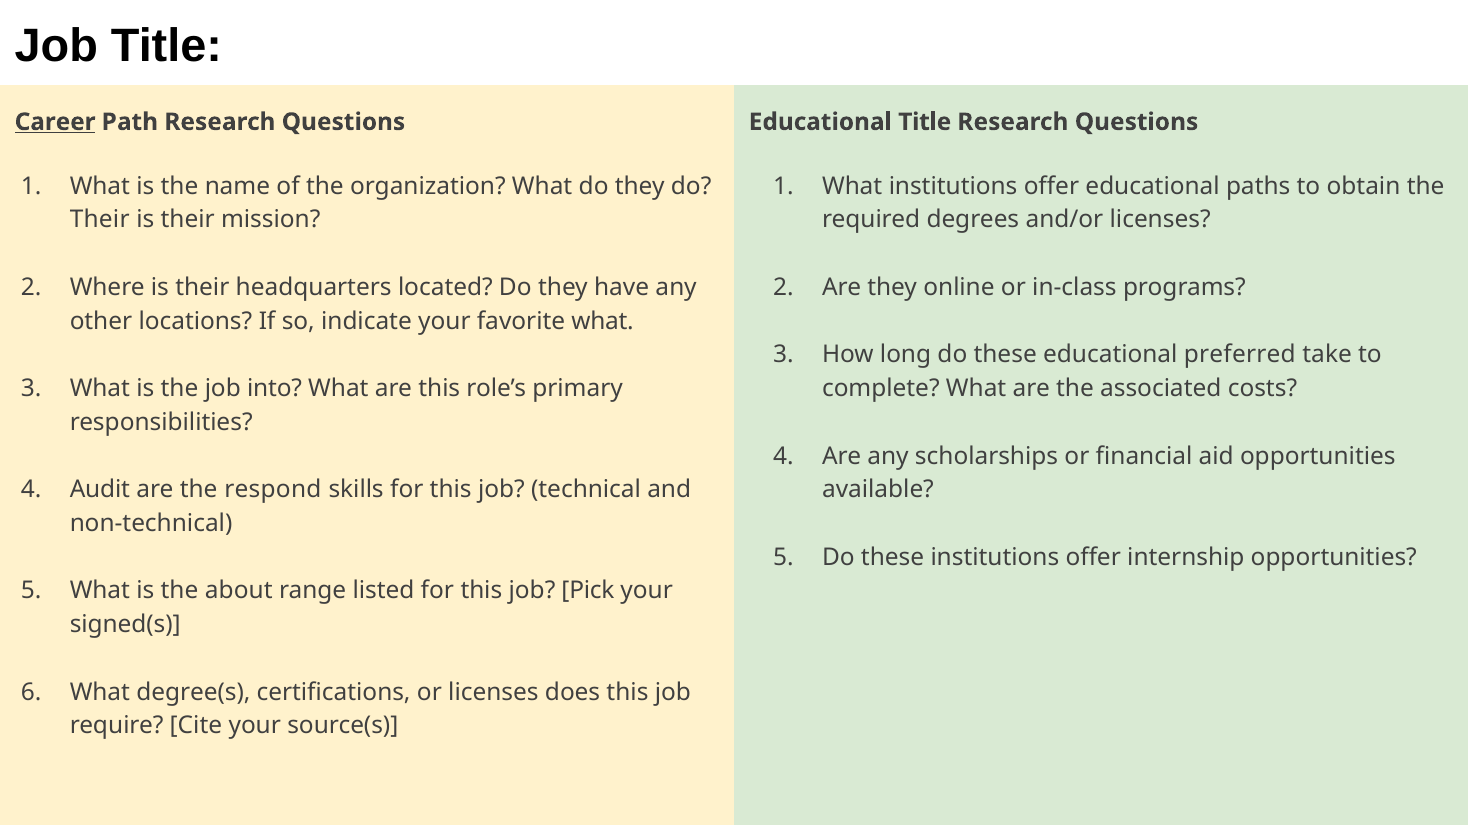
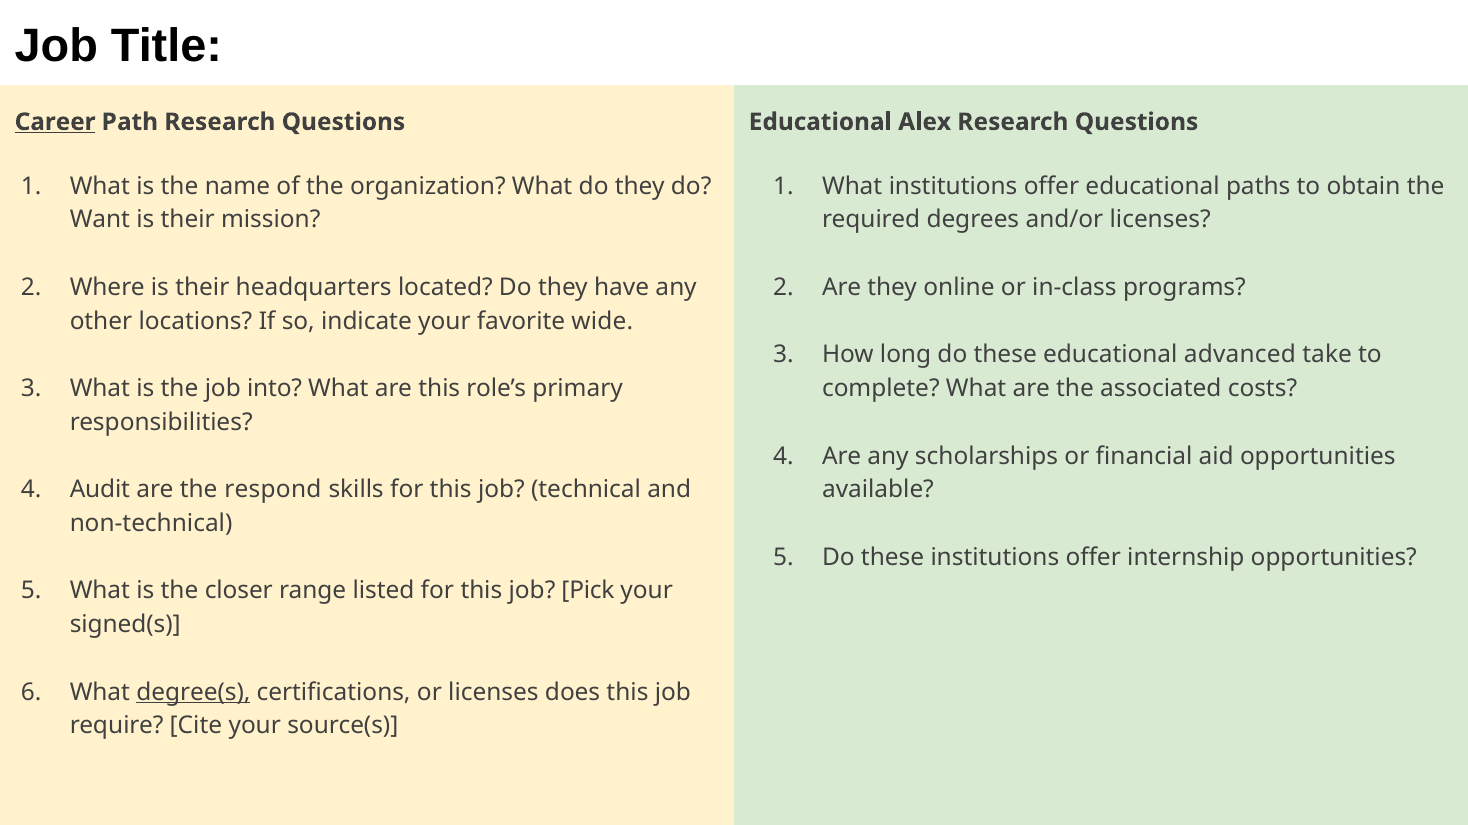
Educational Title: Title -> Alex (925, 122)
Their: Their -> Want (100, 220)
favorite what: what -> wide (602, 321)
preferred: preferred -> advanced (1240, 355)
about: about -> closer (239, 591)
degree(s underline: none -> present (193, 693)
